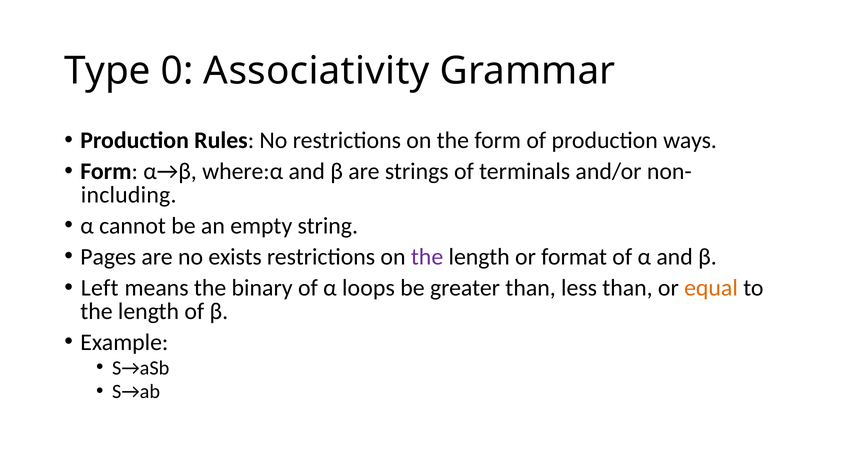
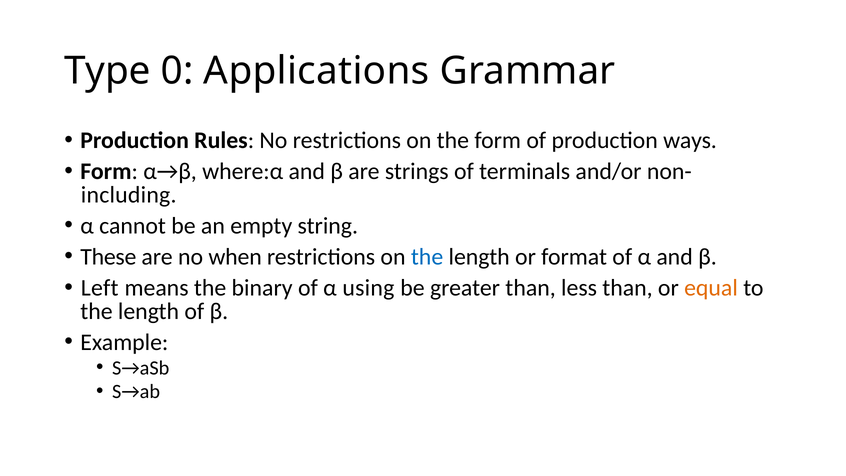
Associativity: Associativity -> Applications (317, 71)
Pages: Pages -> These (108, 257)
exists: exists -> when (235, 257)
the colour: purple -> blue (427, 257)
loops: loops -> using (368, 288)
